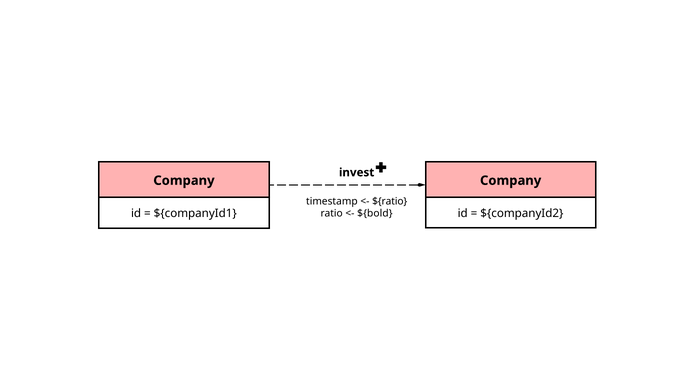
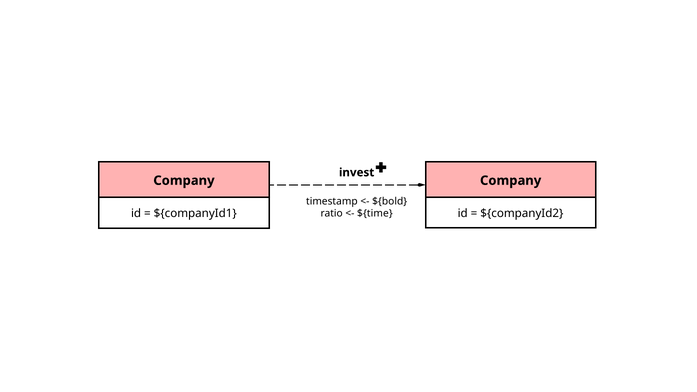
${ratio: ${ratio -> ${bold (390, 201)
${bold: ${bold -> ${time (375, 213)
